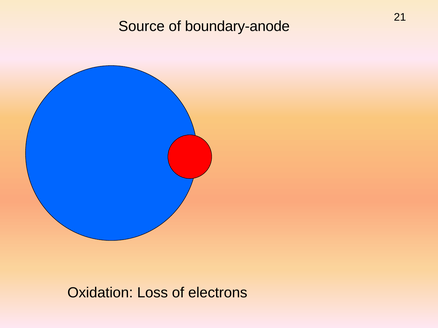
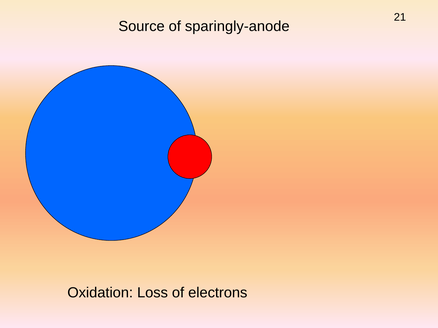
boundary-anode: boundary-anode -> sparingly-anode (237, 27)
